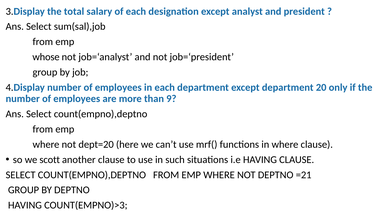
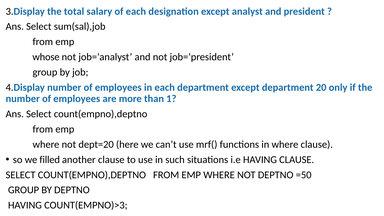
9: 9 -> 1 (171, 99)
scott: scott -> filled (50, 160)
=21: =21 -> =50 (304, 175)
